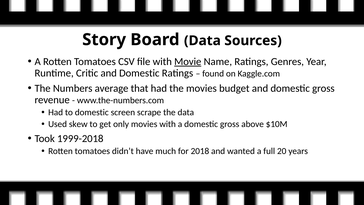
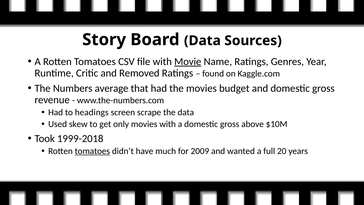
Critic and Domestic: Domestic -> Removed (139, 73)
to domestic: domestic -> headings (92, 112)
tomatoes underline: none -> present (92, 151)
2018: 2018 -> 2009 (200, 151)
